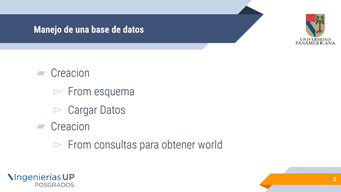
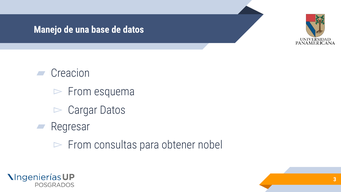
Creacion: Creacion -> Regresar (70, 126)
world: world -> nobel (210, 145)
